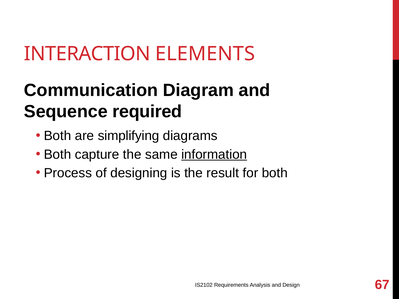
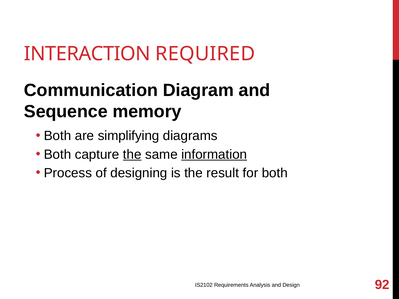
ELEMENTS: ELEMENTS -> REQUIRED (205, 54)
required: required -> memory (147, 112)
the underline: none -> present (132, 155)
67: 67 -> 92 (382, 285)
